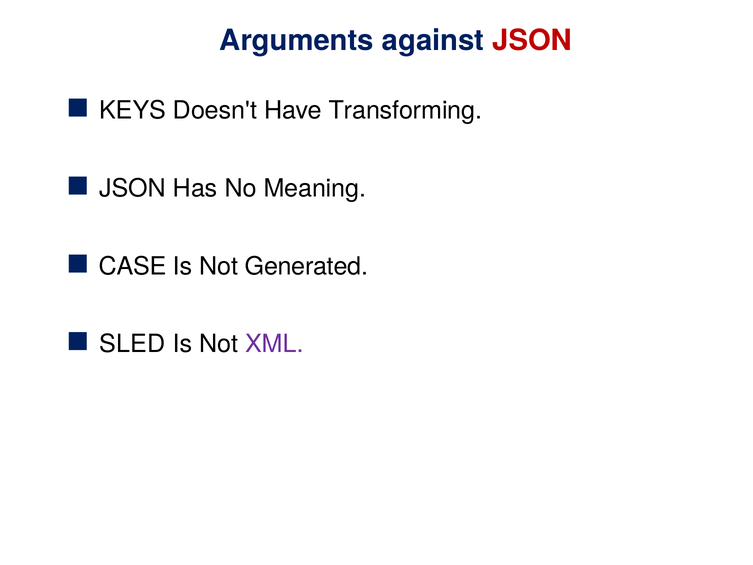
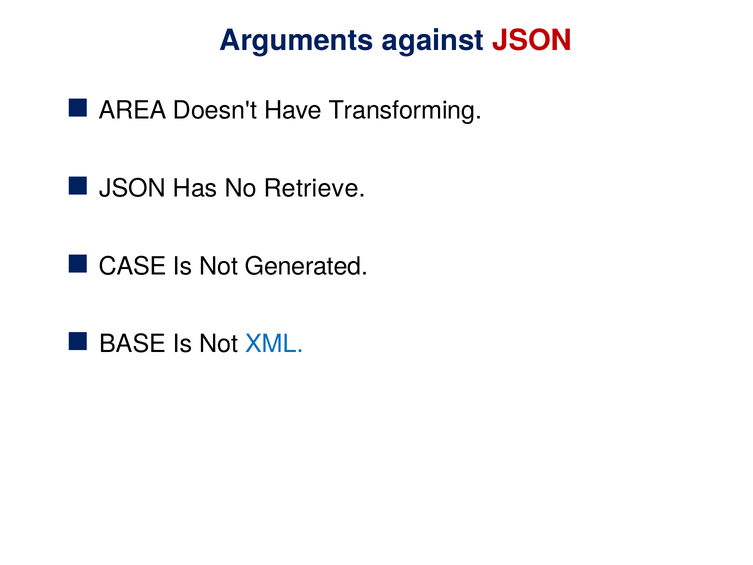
KEYS: KEYS -> AREA (133, 111)
Meaning: Meaning -> Retrieve (315, 188)
SLED: SLED -> BASE (133, 344)
XML colour: purple -> blue (274, 344)
